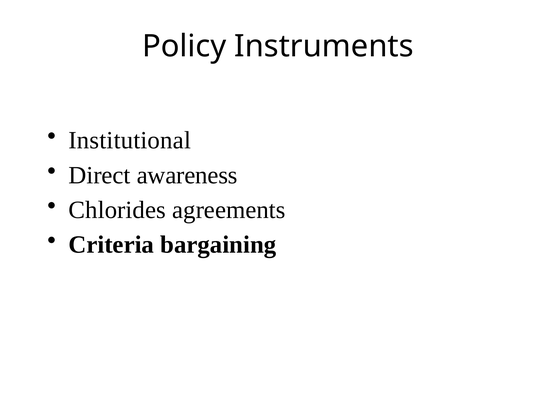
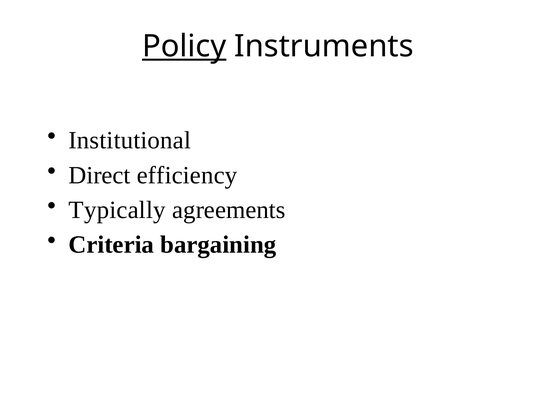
Policy underline: none -> present (184, 46)
awareness: awareness -> efficiency (187, 175)
Chlorides: Chlorides -> Typically (117, 210)
